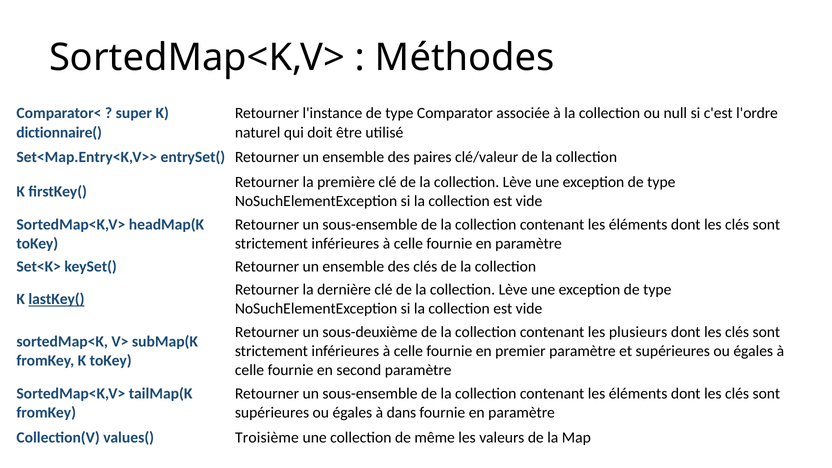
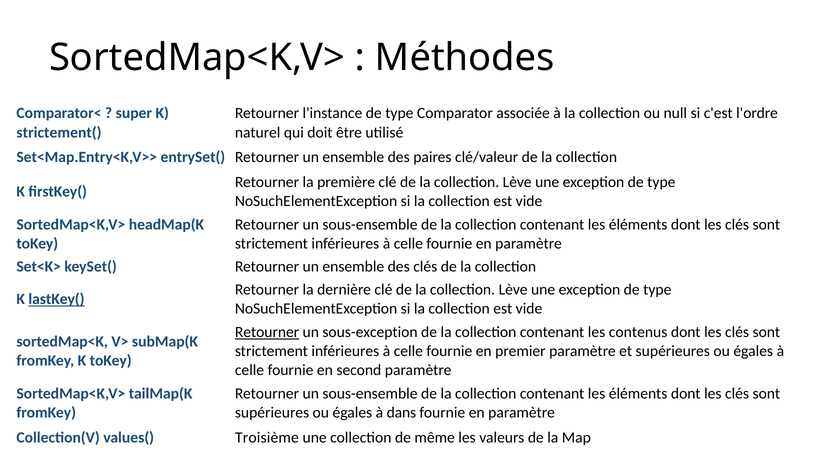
dictionnaire(: dictionnaire( -> strictement( (59, 132)
Retourner underline: none -> present (267, 332)
sous-deuxième: sous-deuxième -> sous-exception (370, 332)
plusieurs: plusieurs -> contenus (638, 332)
